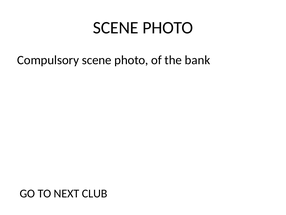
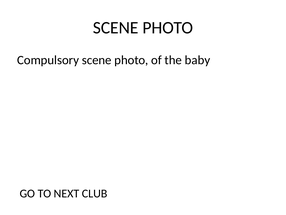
bank: bank -> baby (198, 60)
